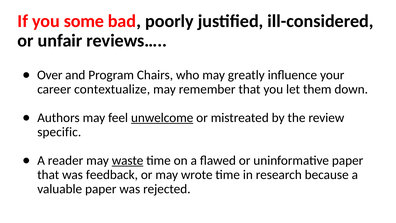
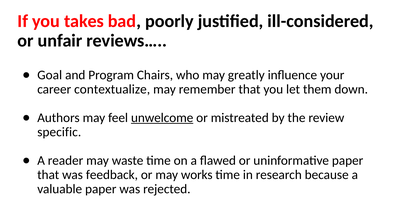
some: some -> takes (84, 21)
Over: Over -> Goal (50, 75)
waste underline: present -> none (128, 160)
wrote: wrote -> works (197, 175)
